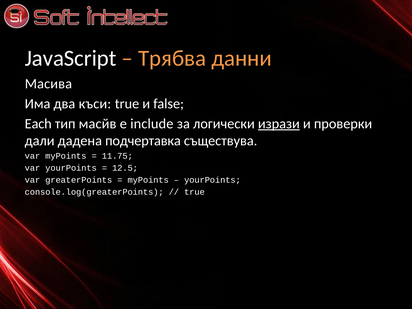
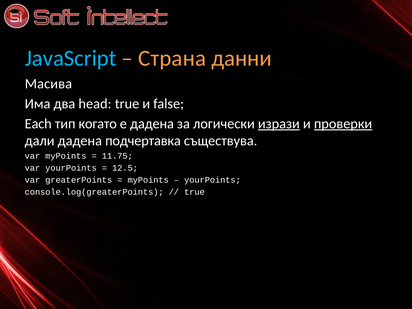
JavaScript colour: white -> light blue (71, 58)
Трябва: Трябва -> Страна (172, 58)
къси: къси -> head (95, 104)
масйв: масйв -> когато (98, 124)
е include: include -> дадена (152, 124)
проверки underline: none -> present (343, 124)
